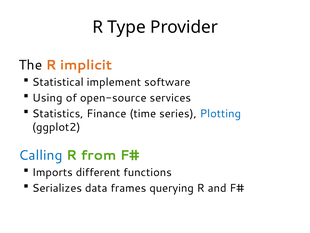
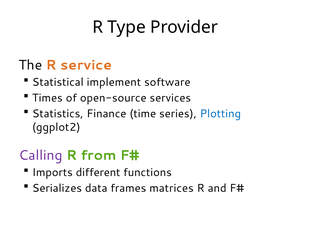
implicit: implicit -> service (86, 65)
Using: Using -> Times (47, 98)
Calling colour: blue -> purple (41, 155)
querying: querying -> matrices (171, 188)
